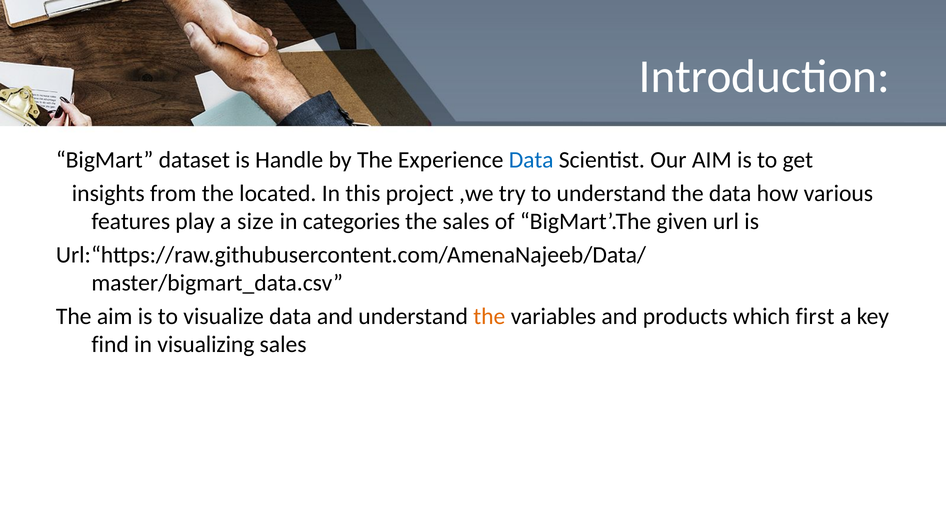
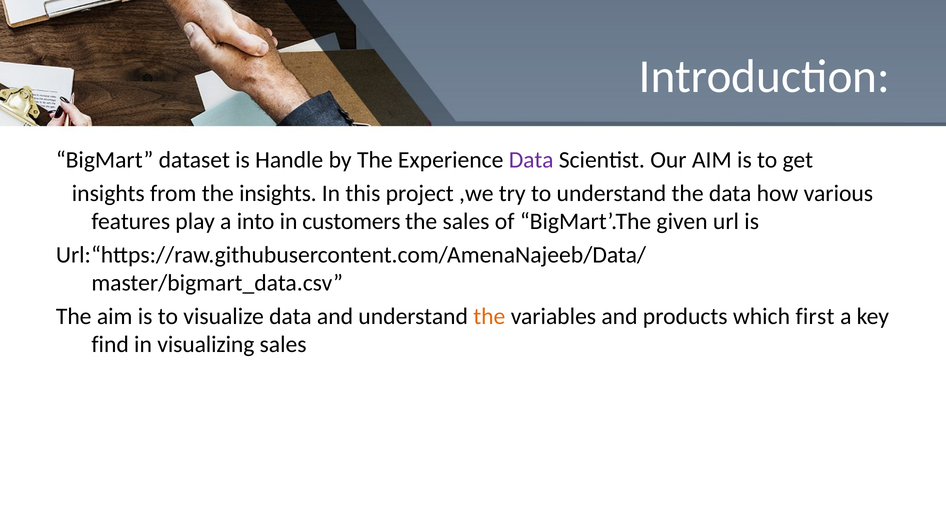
Data colour: blue -> purple (531, 160)
the located: located -> insights (278, 193)
size: size -> into (256, 222)
categories: categories -> customers (351, 222)
